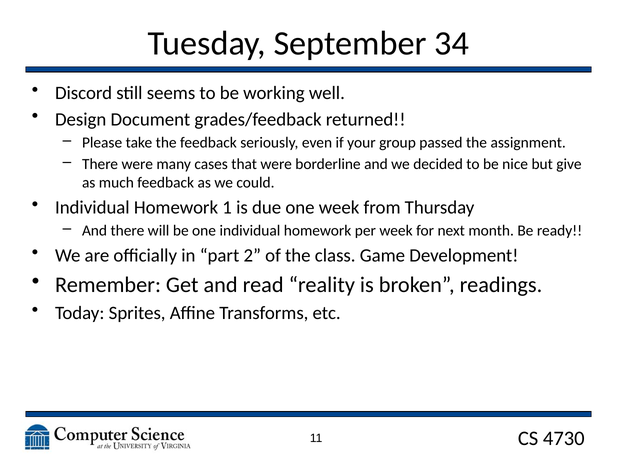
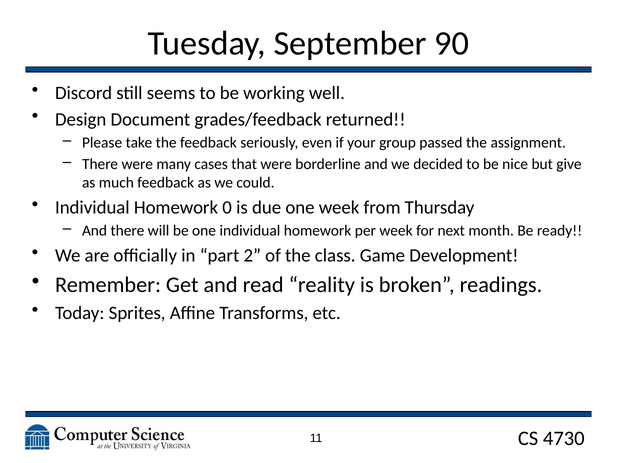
34: 34 -> 90 (452, 44)
1: 1 -> 0 (227, 207)
